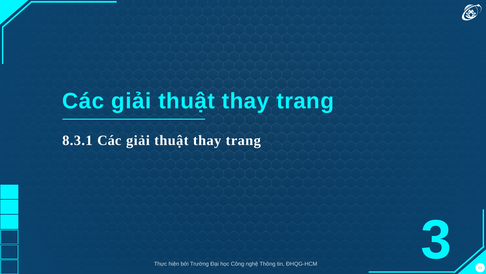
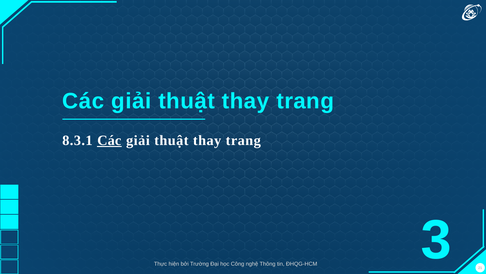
Các underline: none -> present (109, 140)
